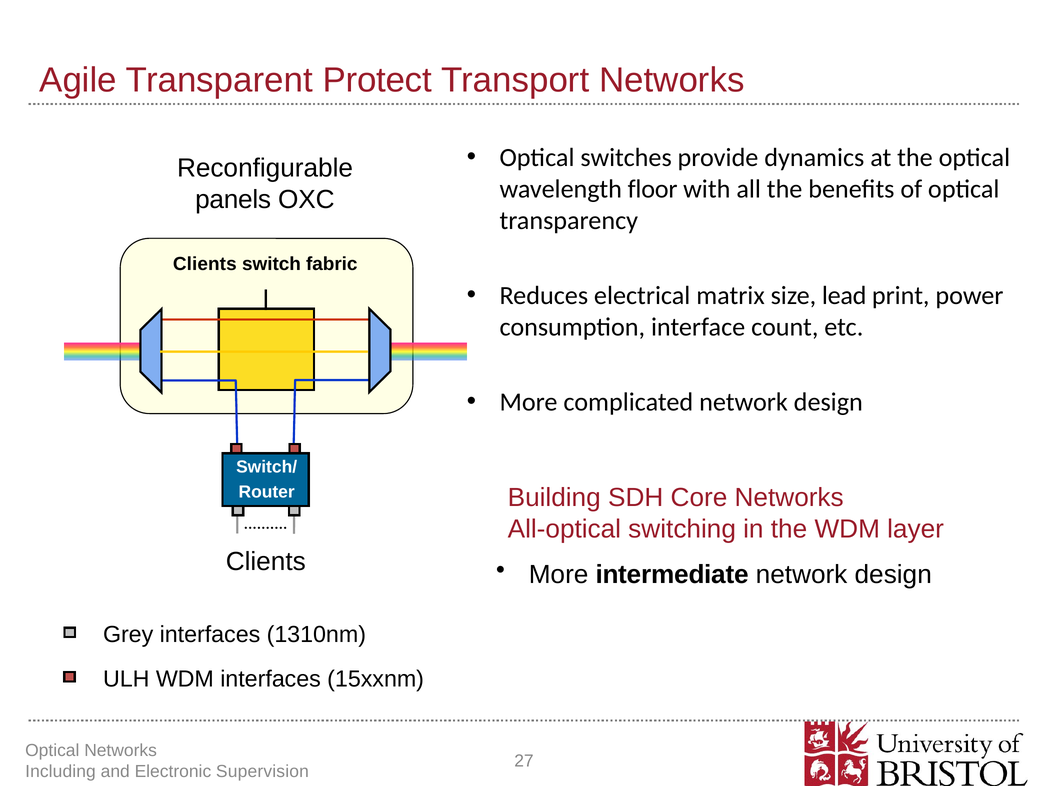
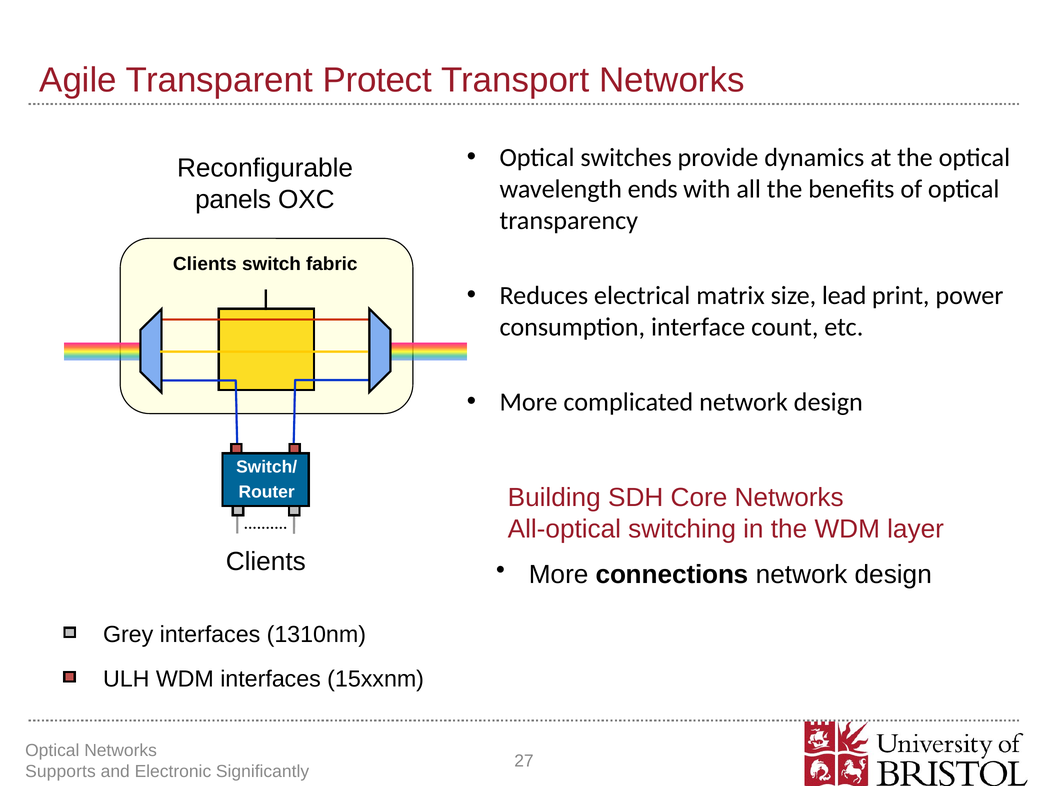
floor: floor -> ends (653, 189)
intermediate: intermediate -> connections (672, 574)
Including: Including -> Supports (60, 772)
Supervision: Supervision -> Significantly (263, 772)
